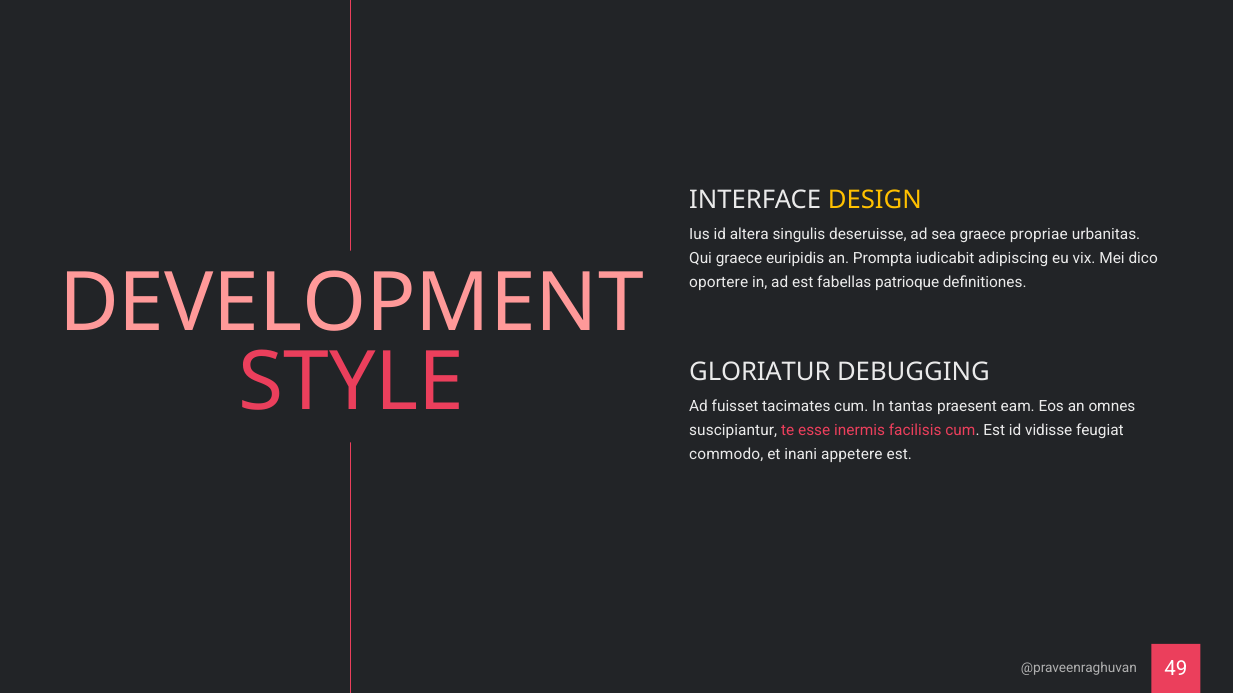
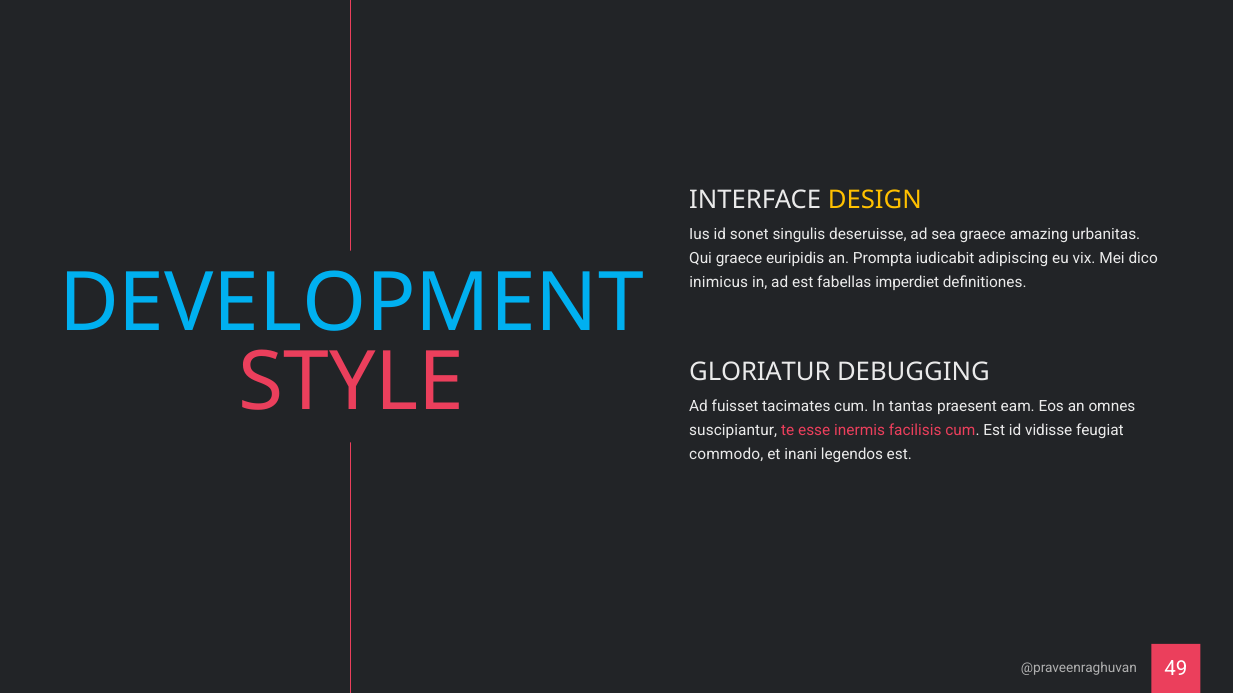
altera: altera -> sonet (749, 235)
propriae: propriae -> amazing (1039, 235)
oportere: oportere -> inimicus (719, 283)
patrioque: patrioque -> imperdiet (907, 283)
DEVELOPMENT colour: pink -> light blue (351, 304)
appetere: appetere -> legendos (852, 455)
